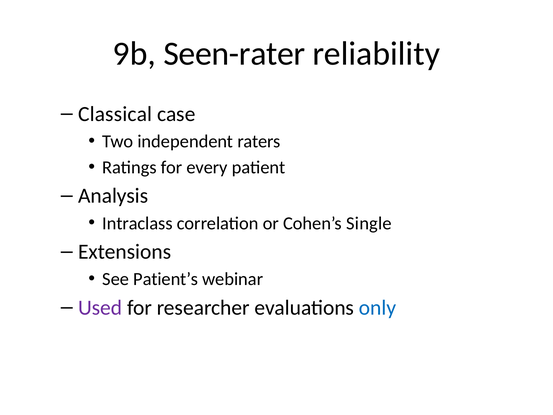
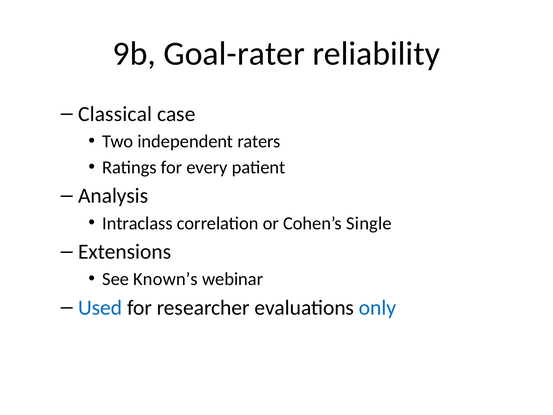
Seen-rater: Seen-rater -> Goal-rater (234, 54)
Patient’s: Patient’s -> Known’s (166, 279)
Used colour: purple -> blue (100, 308)
